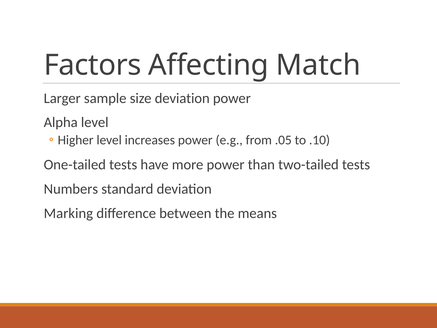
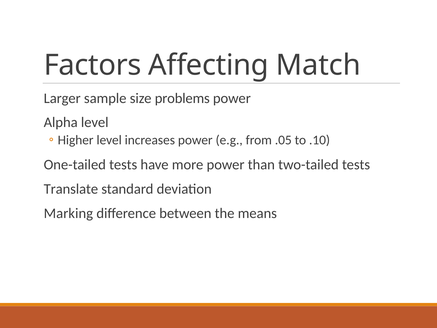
size deviation: deviation -> problems (182, 98)
Numbers: Numbers -> Translate (71, 189)
